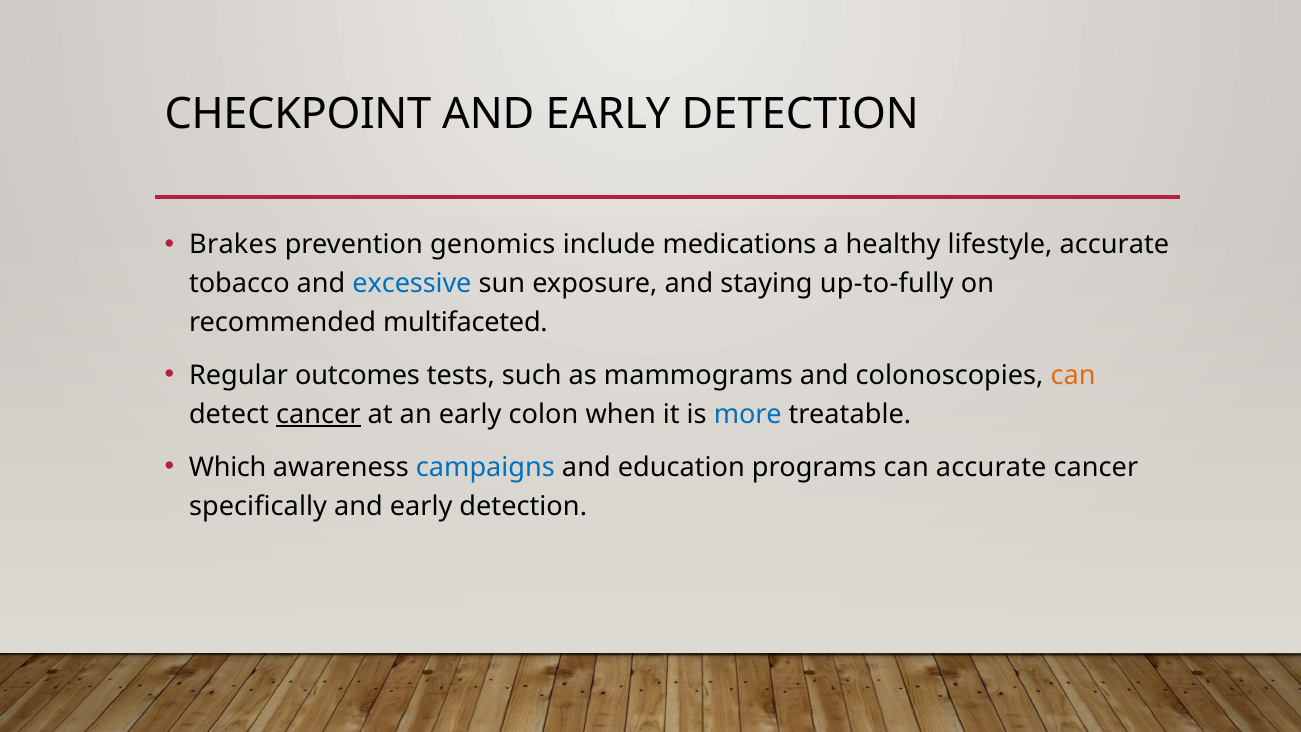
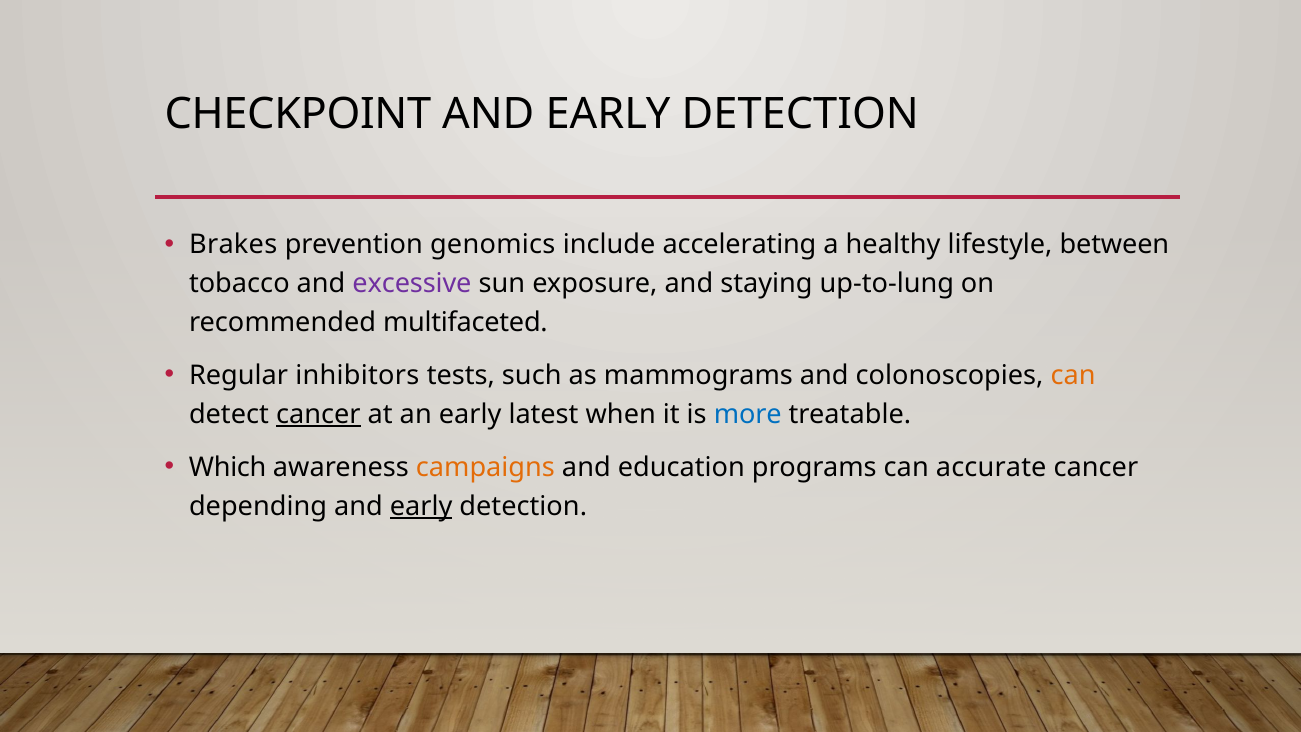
medications: medications -> accelerating (740, 245)
lifestyle accurate: accurate -> between (1114, 245)
excessive colour: blue -> purple (412, 284)
up-to-fully: up-to-fully -> up-to-lung (887, 284)
outcomes: outcomes -> inhibitors (357, 375)
colon: colon -> latest (544, 414)
campaigns colour: blue -> orange (485, 467)
specifically: specifically -> depending (258, 506)
early underline: none -> present (421, 506)
